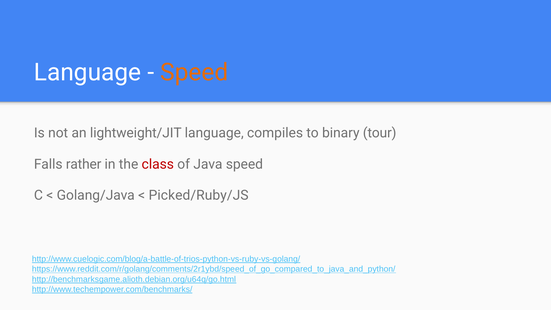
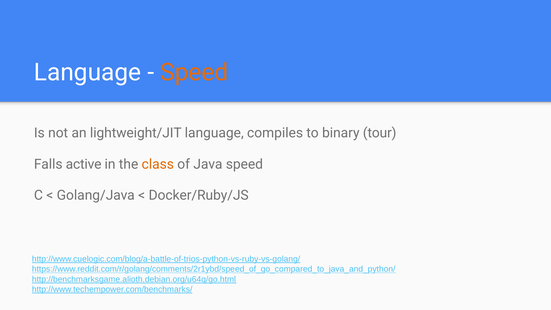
rather: rather -> active (84, 164)
class colour: red -> orange (158, 164)
Picked/Ruby/JS: Picked/Ruby/JS -> Docker/Ruby/JS (199, 195)
